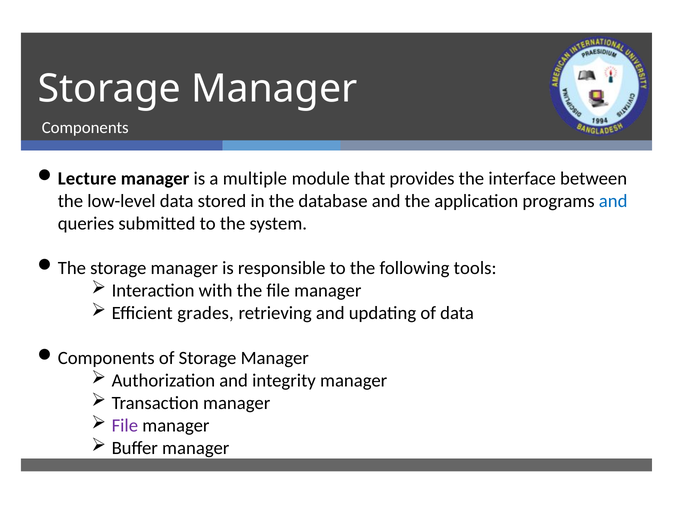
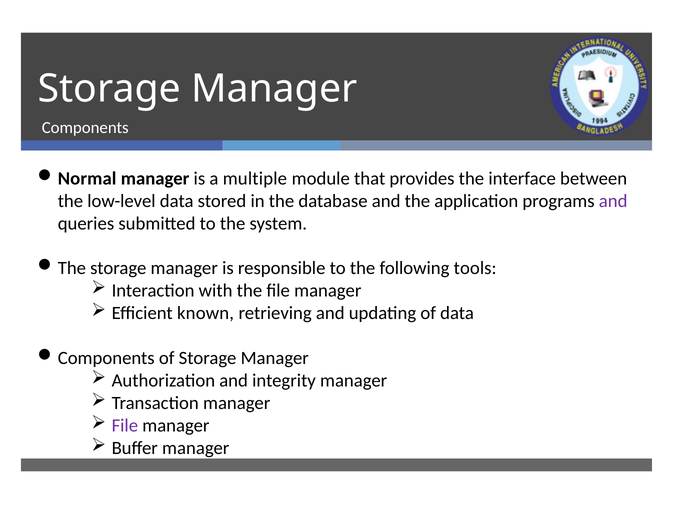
Lecture: Lecture -> Normal (87, 178)
and colour: blue -> purple (613, 201)
grades: grades -> known (206, 313)
